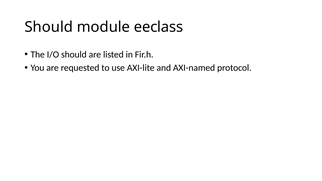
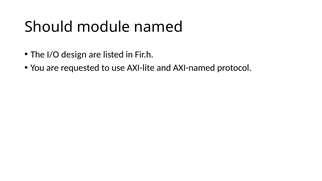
eeclass: eeclass -> named (158, 27)
I/O should: should -> design (74, 54)
